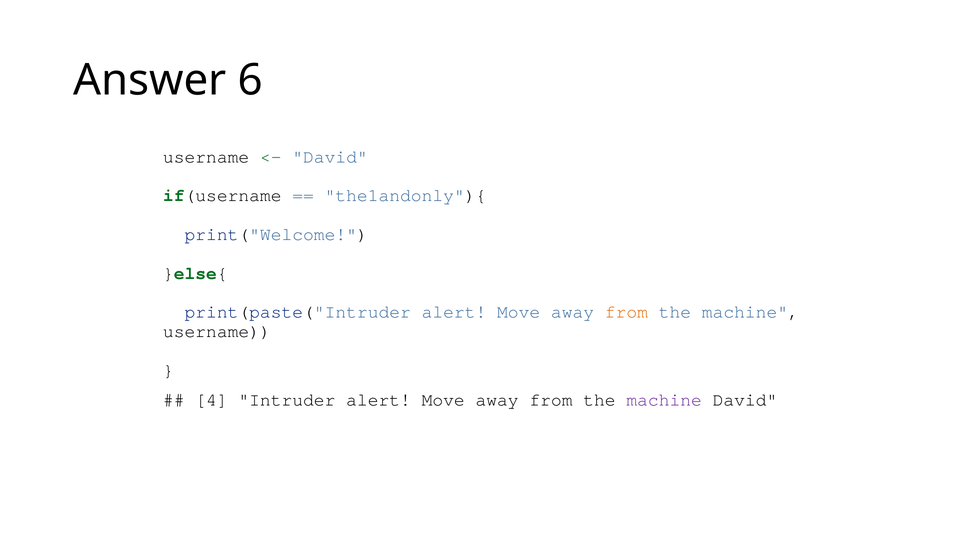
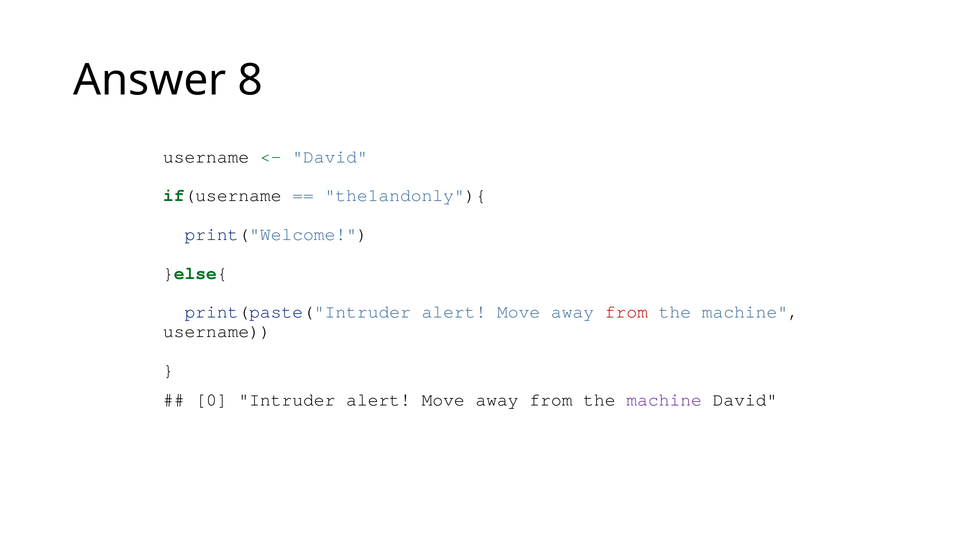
6: 6 -> 8 (251, 80)
from colour: orange -> red (626, 312)
4: 4 -> 0 (211, 399)
